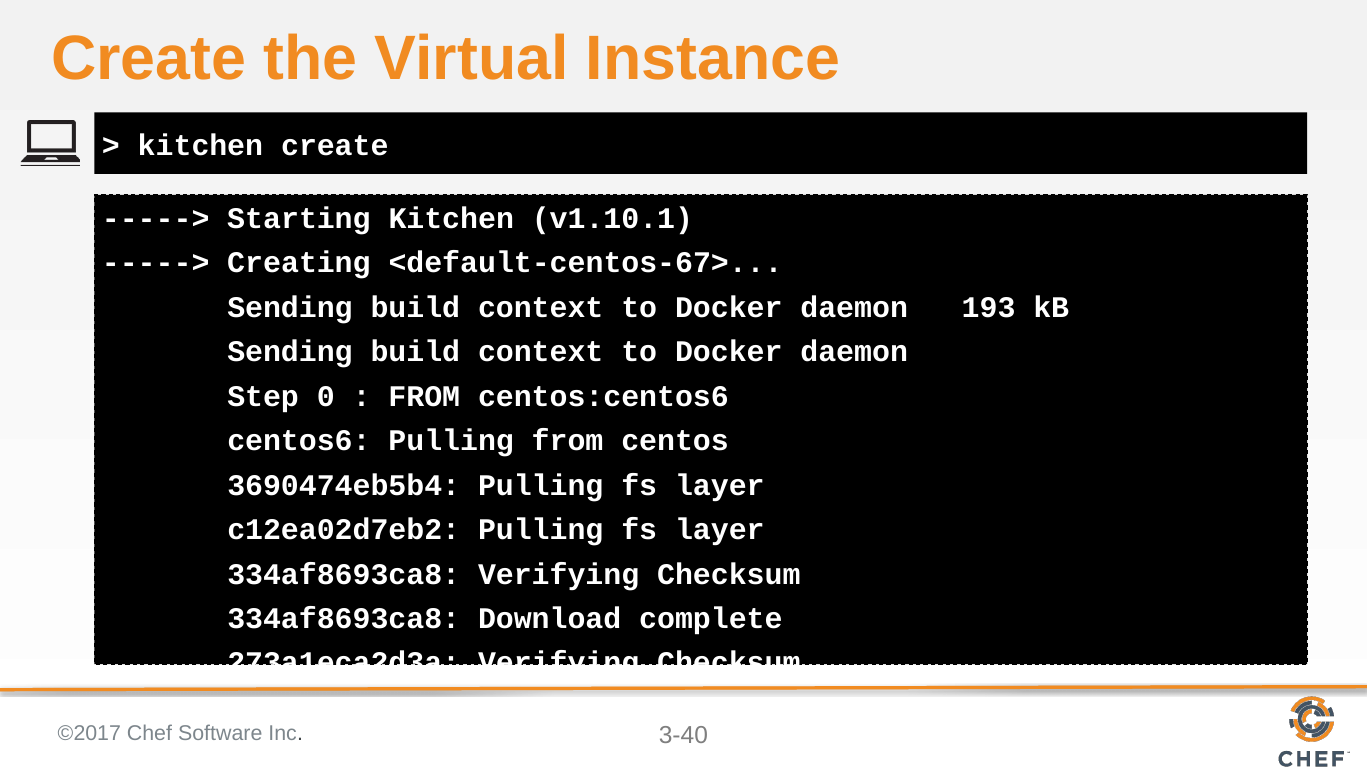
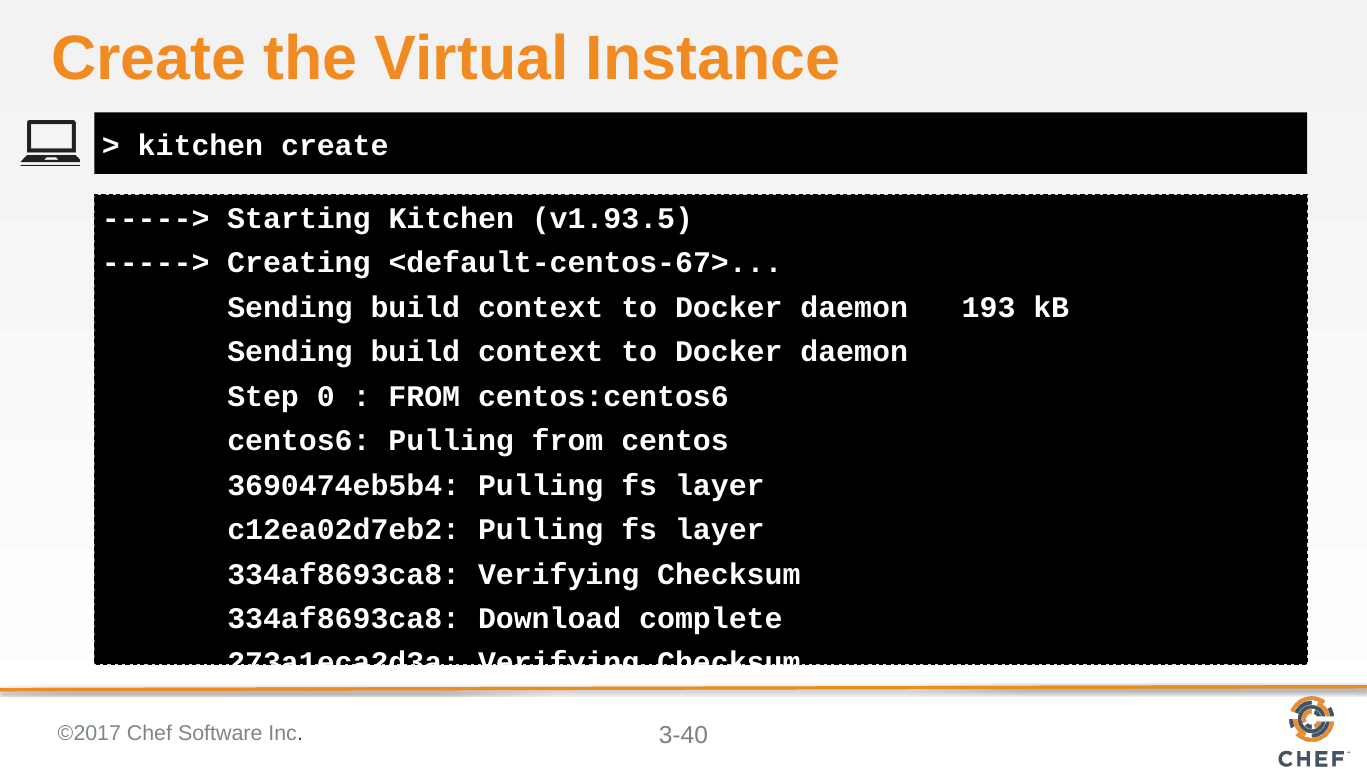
v1.10.1: v1.10.1 -> v1.93.5 (612, 219)
